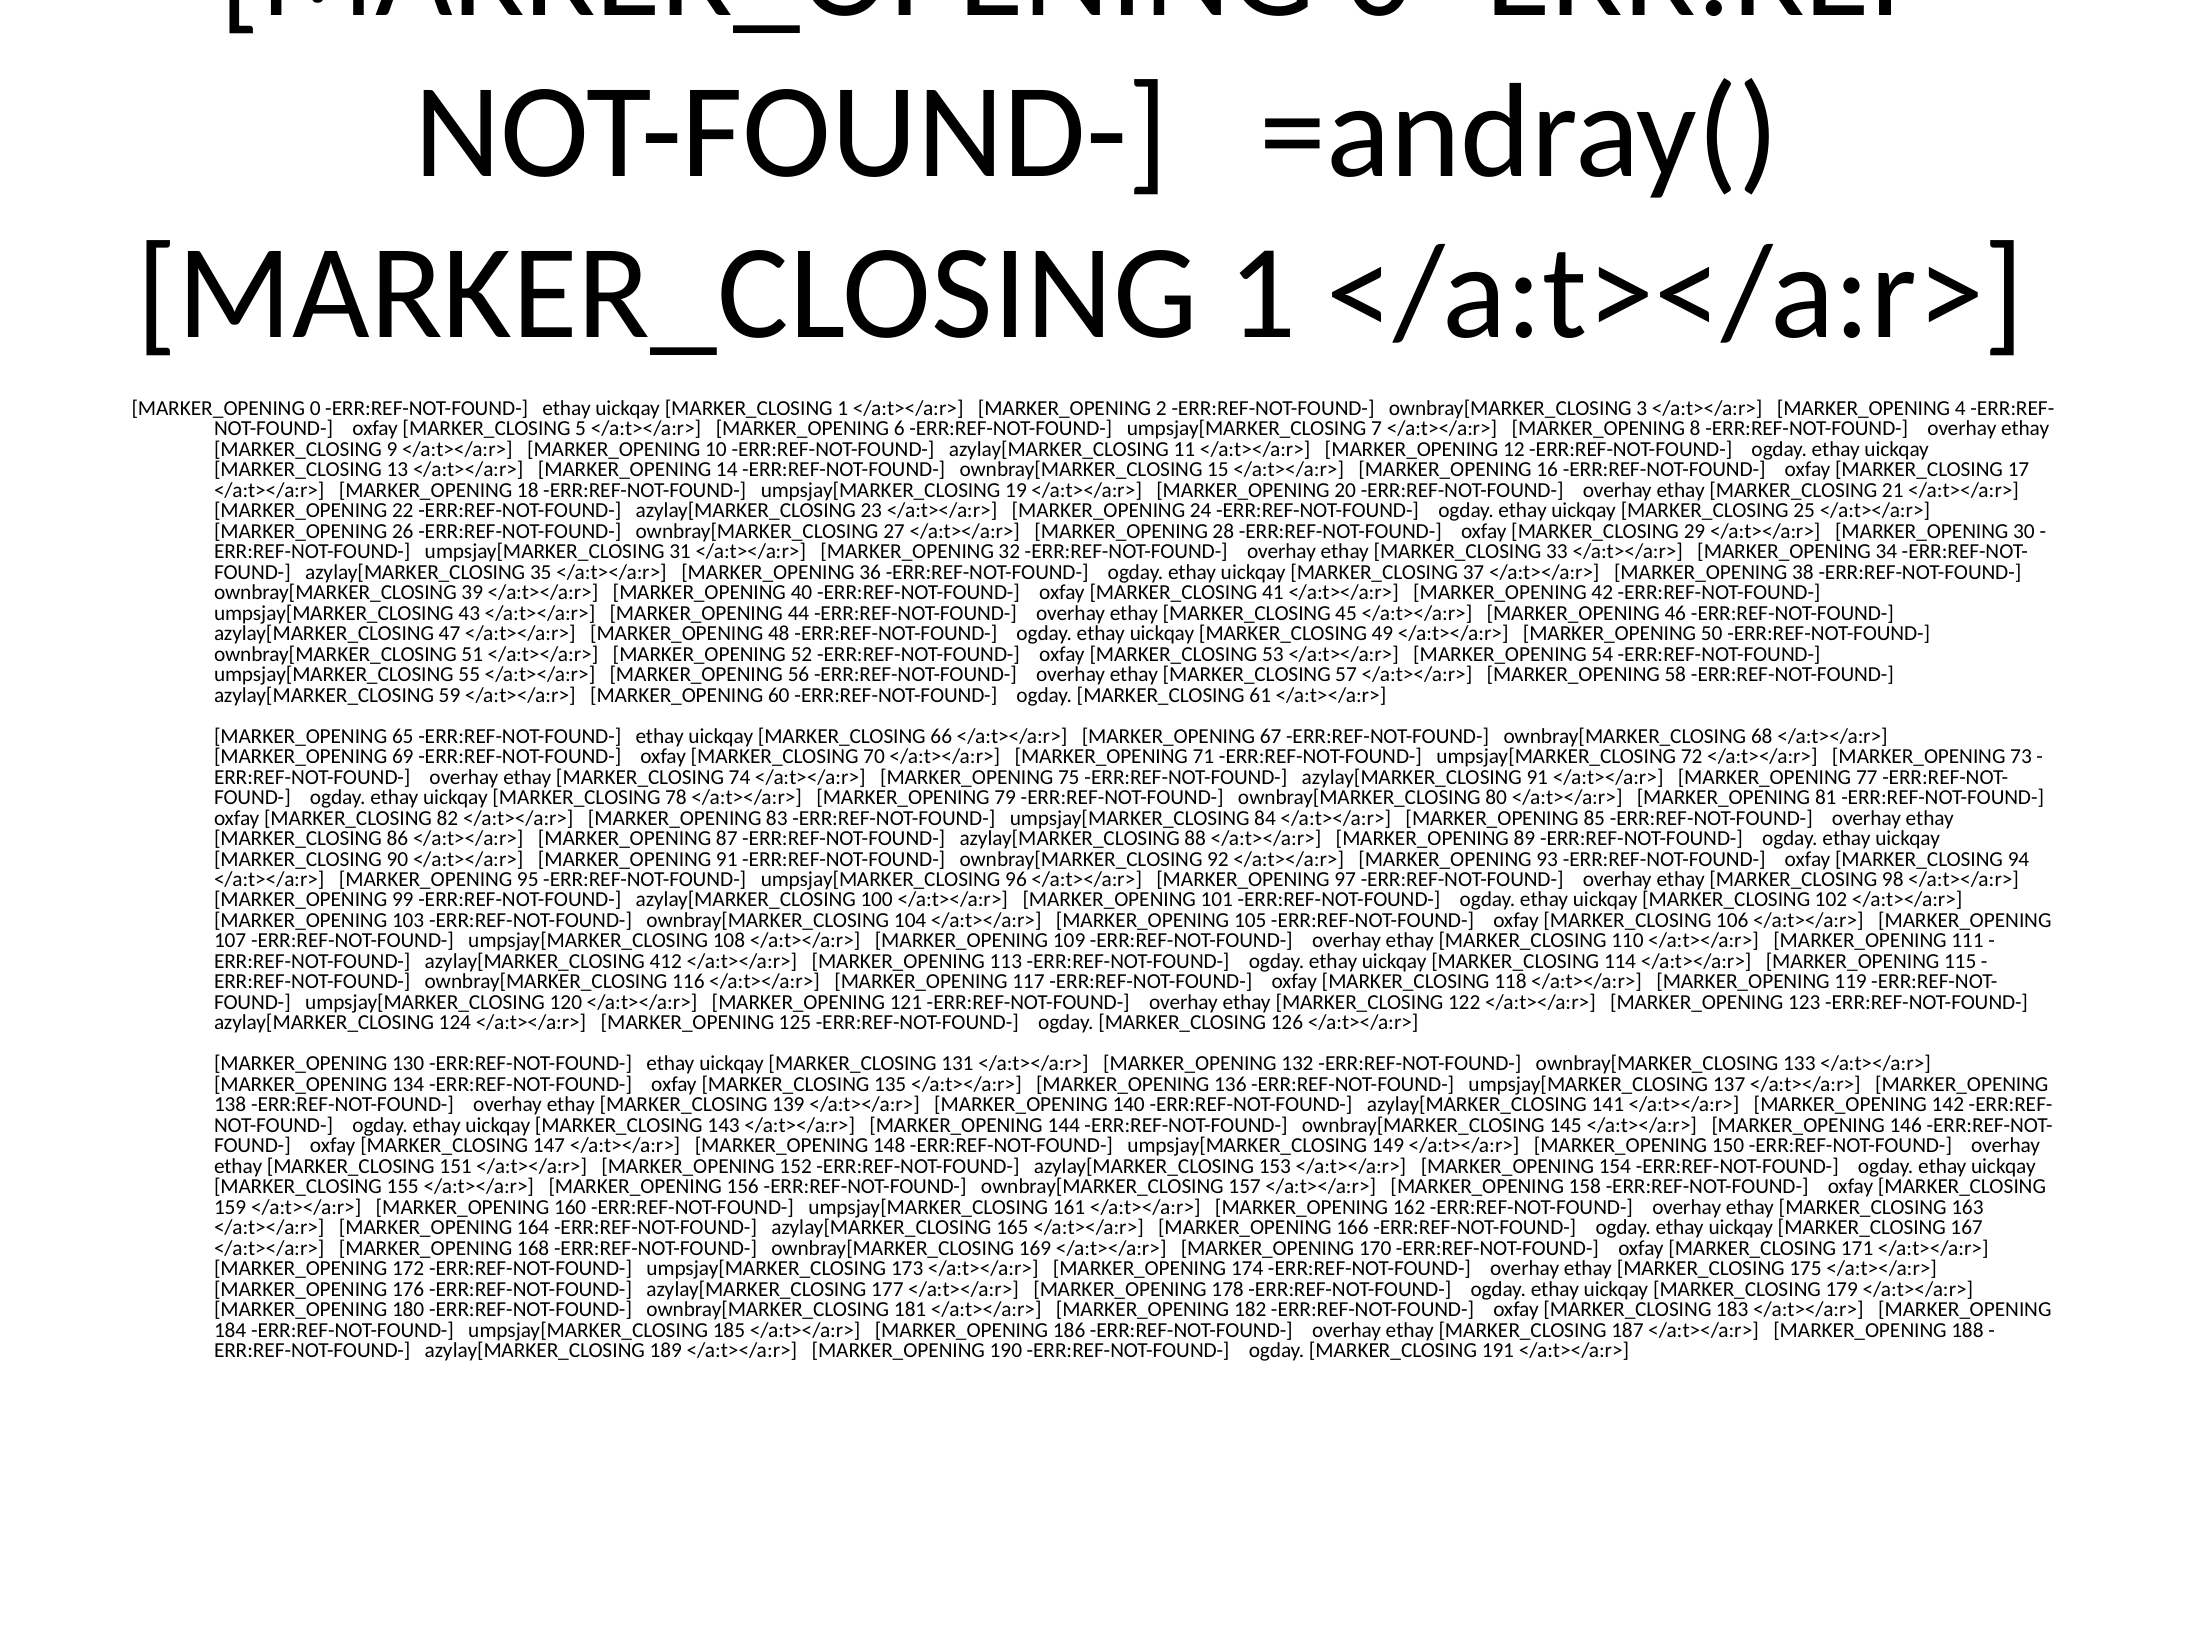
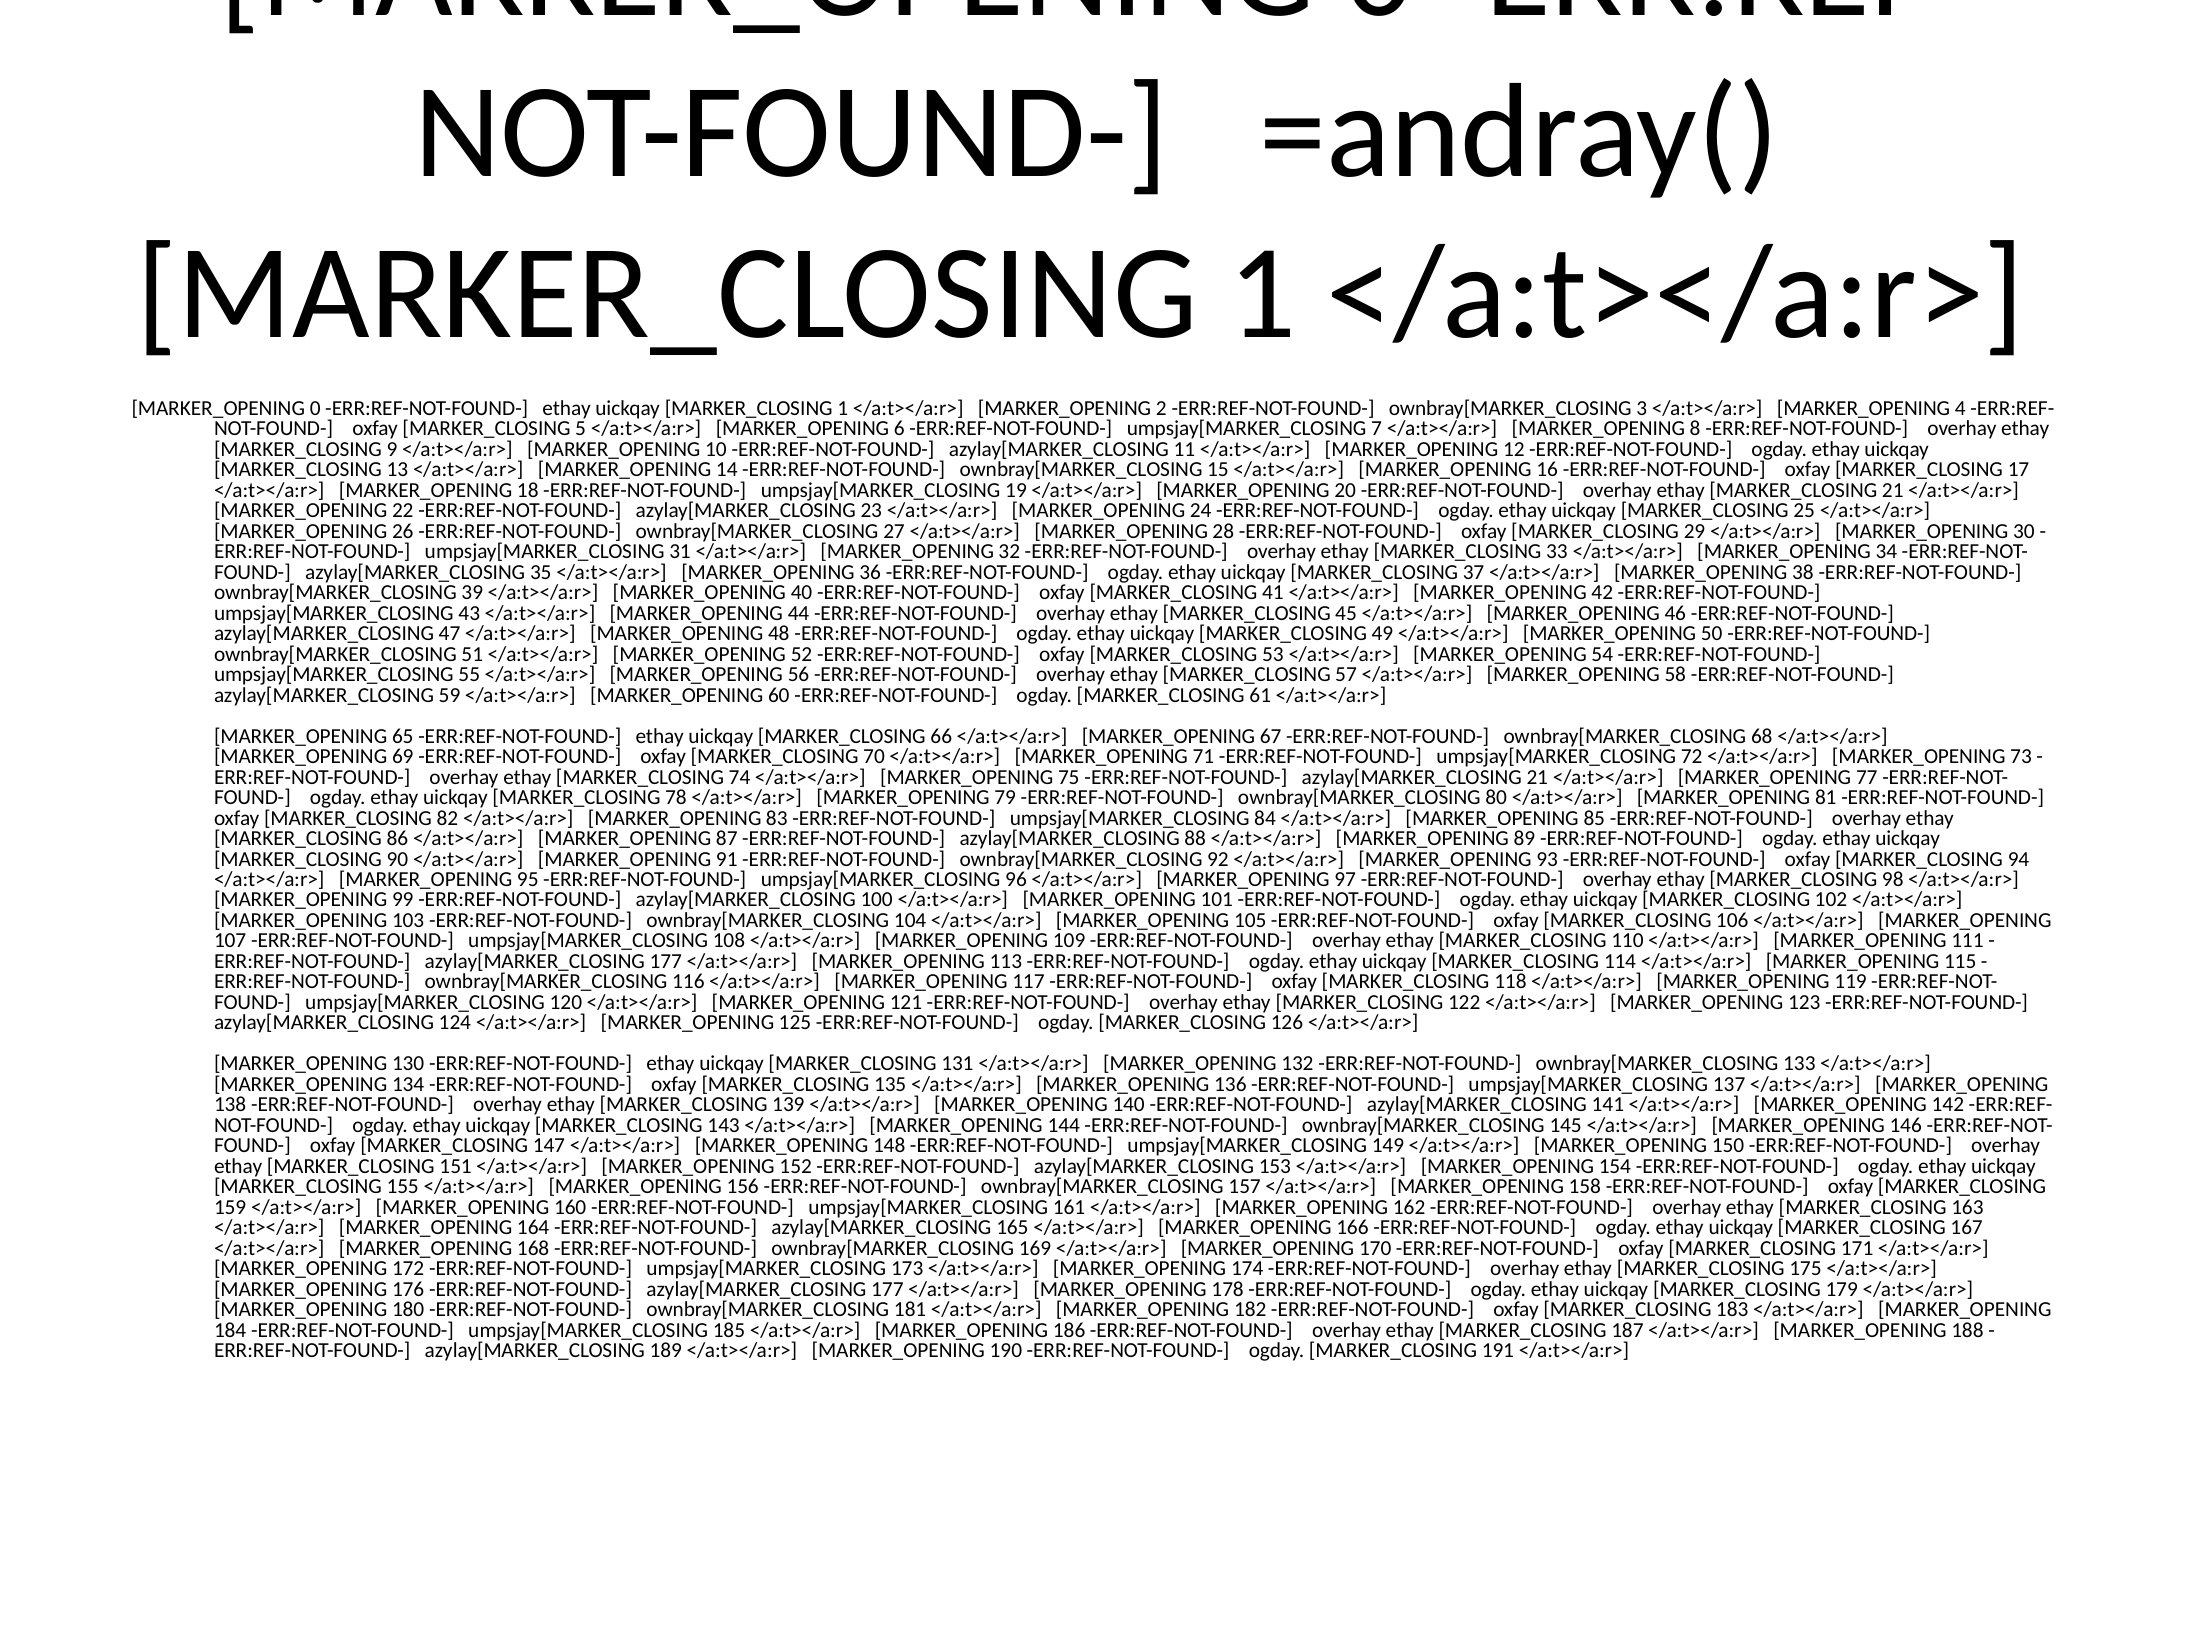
azylay[MARKER_CLOSING 91: 91 -> 21 (1537, 777)
412: 412 -> 177 (666, 962)
